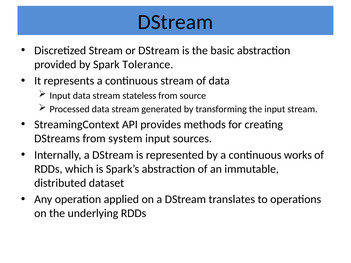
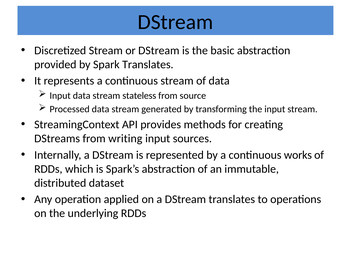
Spark Tolerance: Tolerance -> Translates (148, 65)
system: system -> writing (125, 139)
